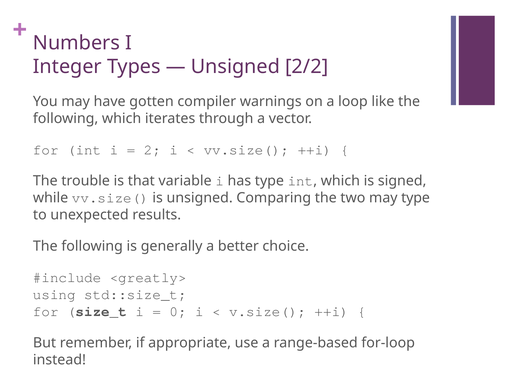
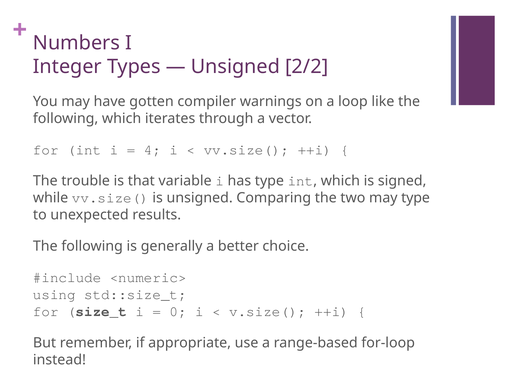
2: 2 -> 4 (152, 150)
<greatly>: <greatly> -> <numeric> (148, 278)
